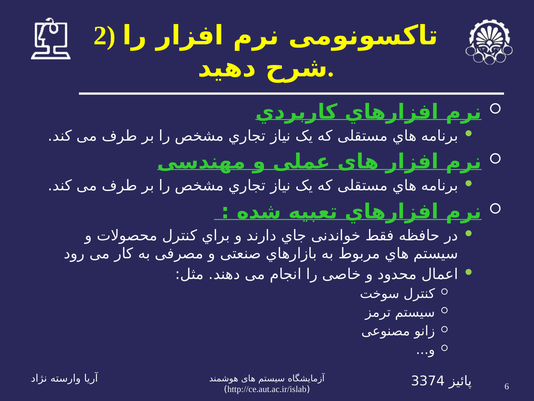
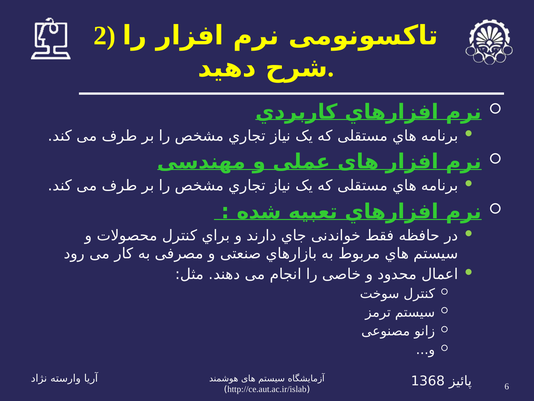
3374: 3374 -> 1368 (428, 381)
